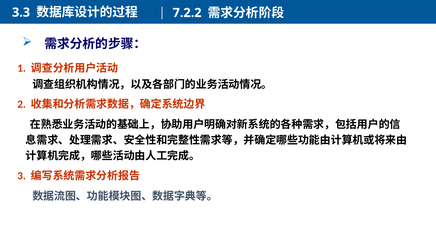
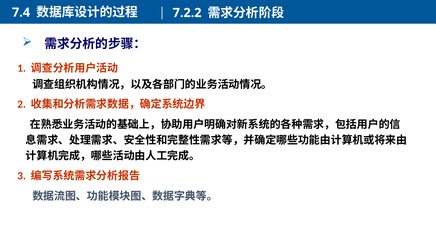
3.3: 3.3 -> 7.4 (21, 12)
